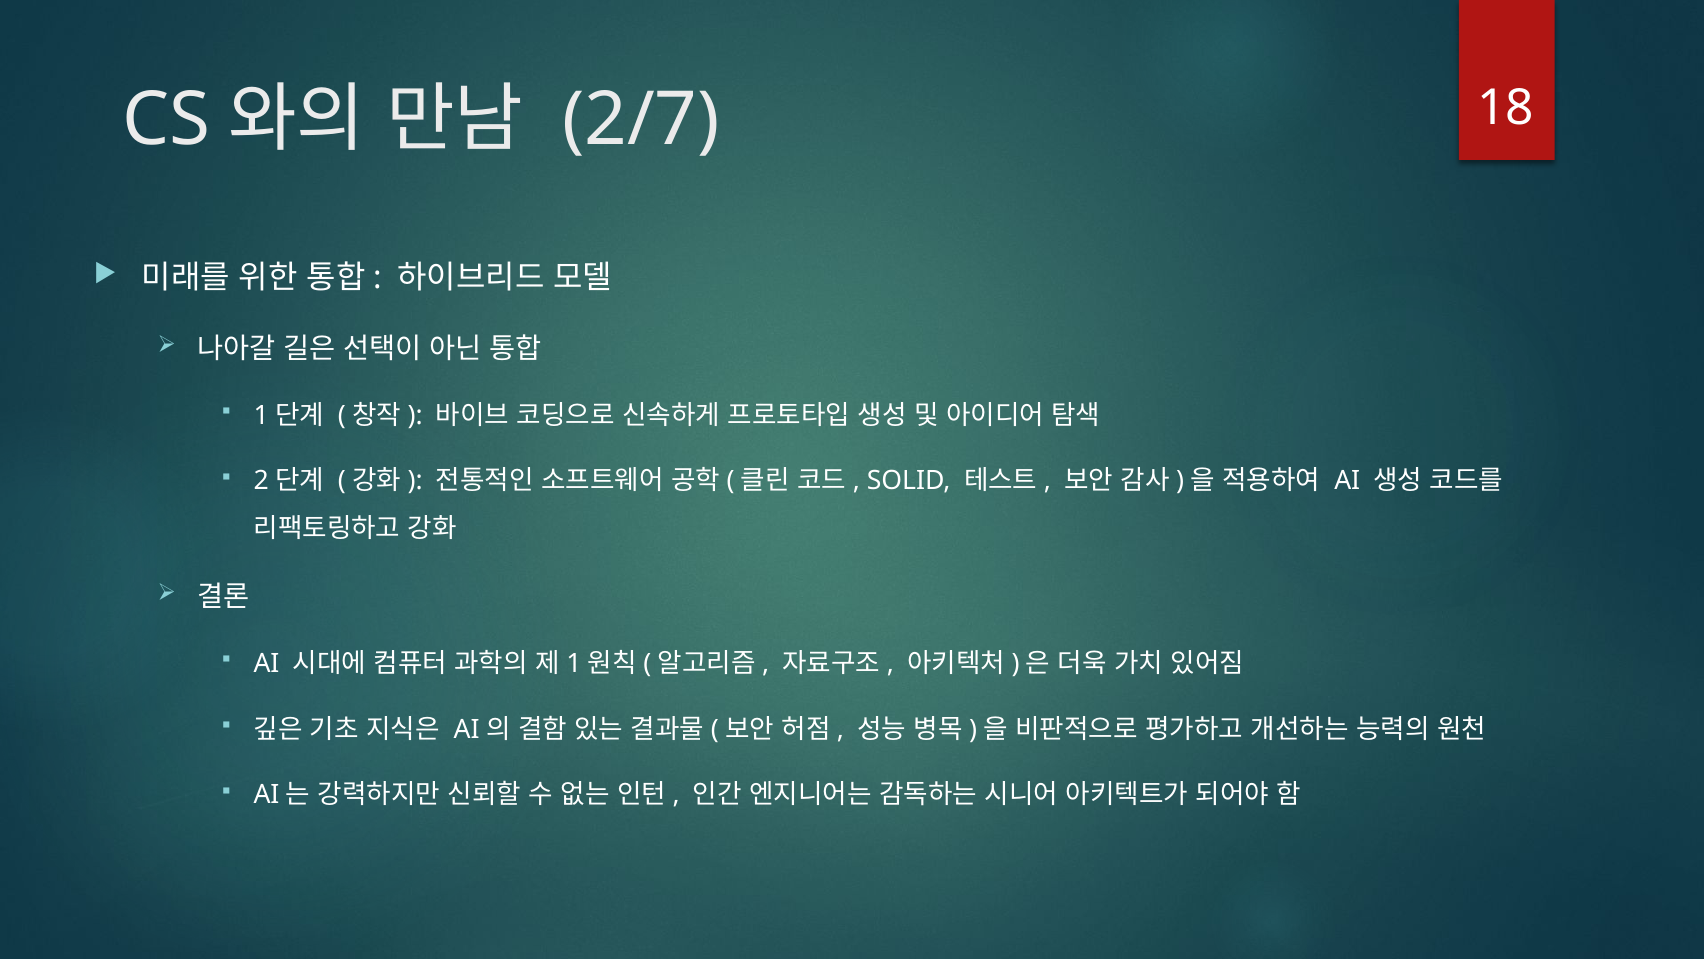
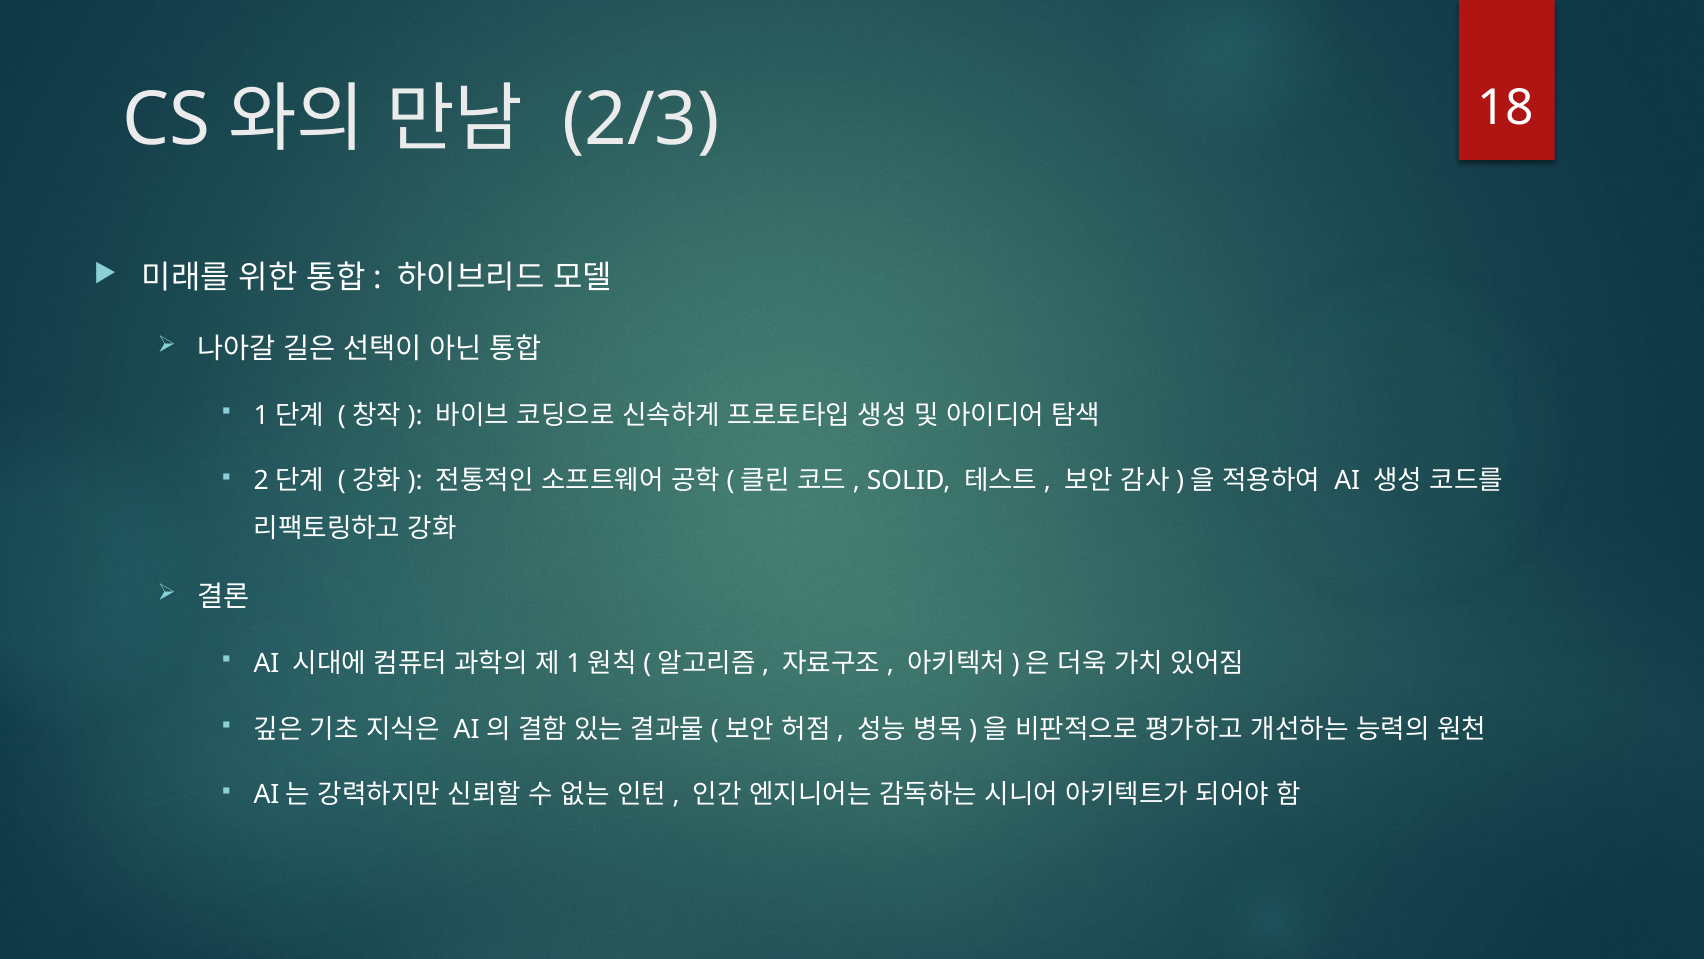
2/7: 2/7 -> 2/3 (641, 120)
